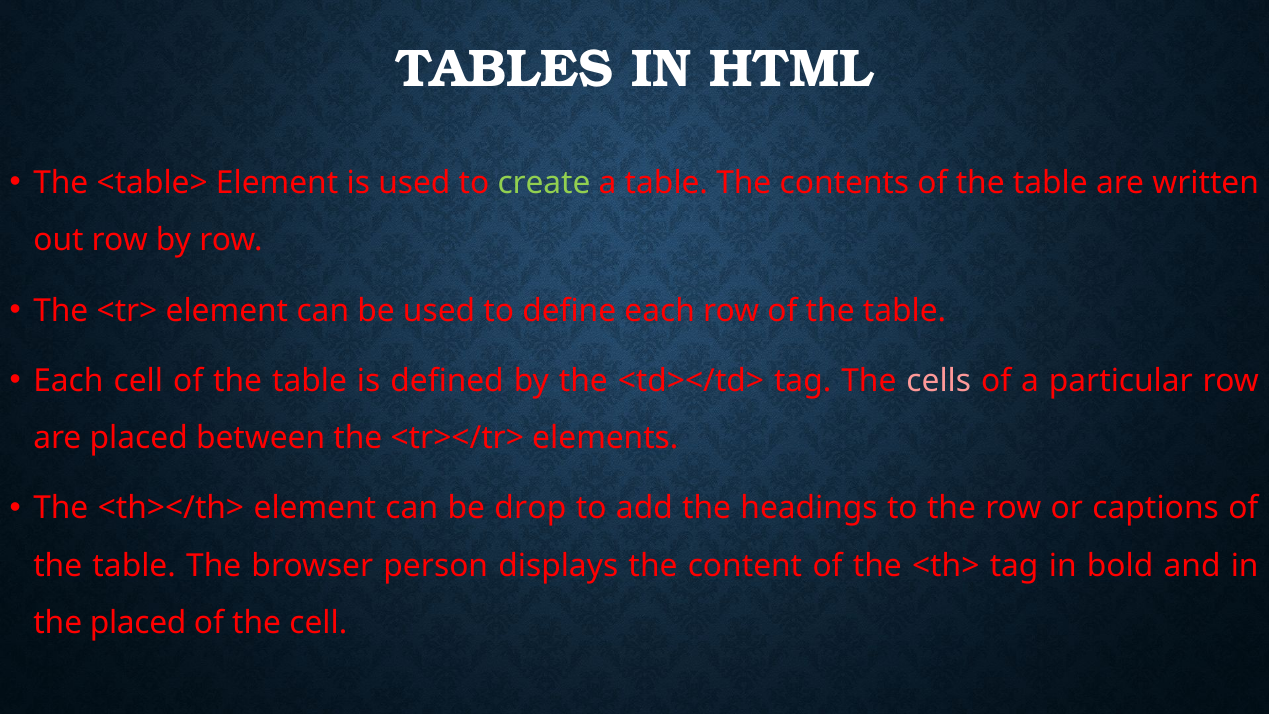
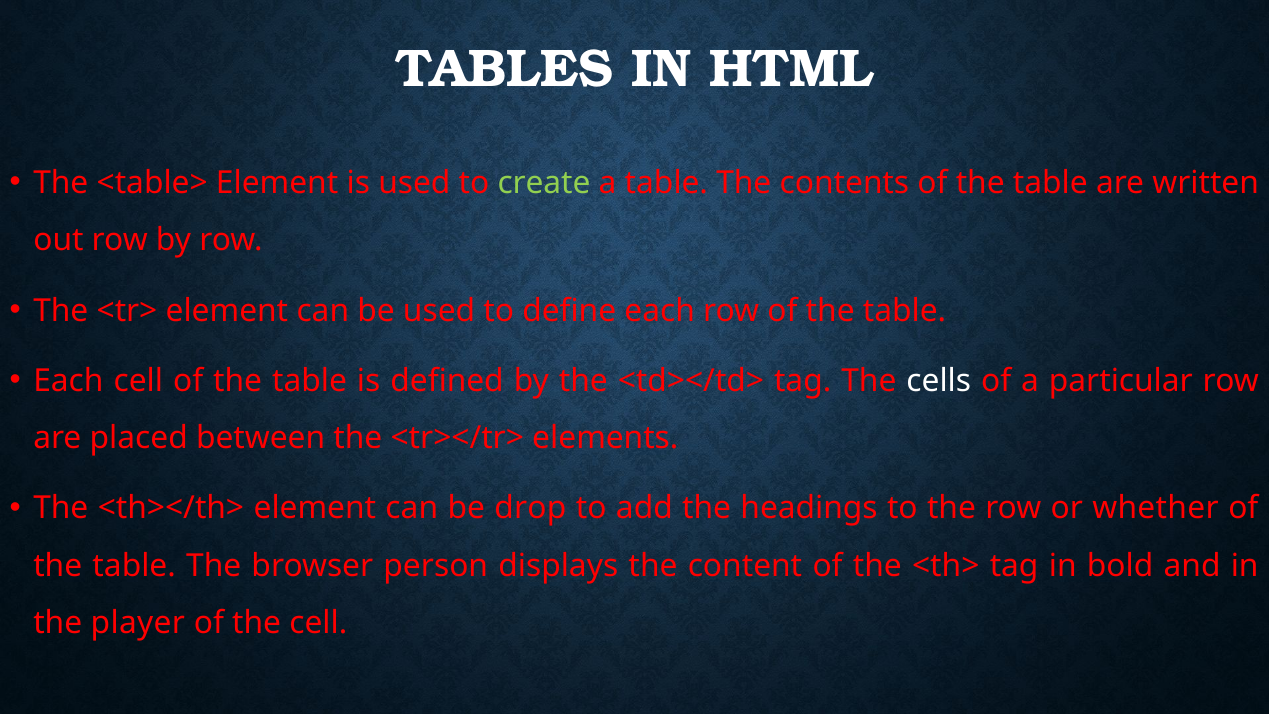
cells colour: pink -> white (939, 381)
captions: captions -> whether (1155, 508)
the placed: placed -> player (138, 623)
